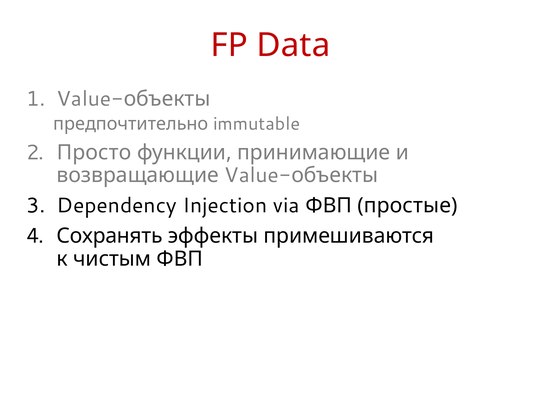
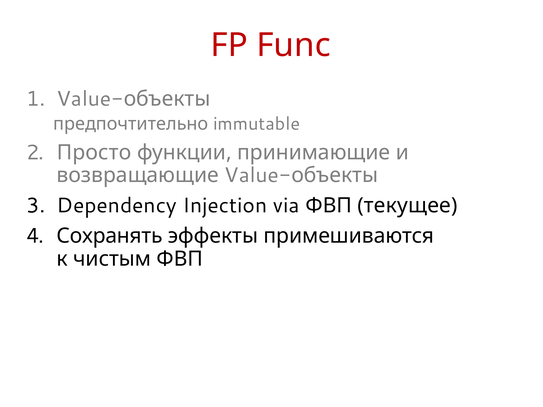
Data: Data -> Func (294, 45)
простые: простые -> текущее (407, 206)
